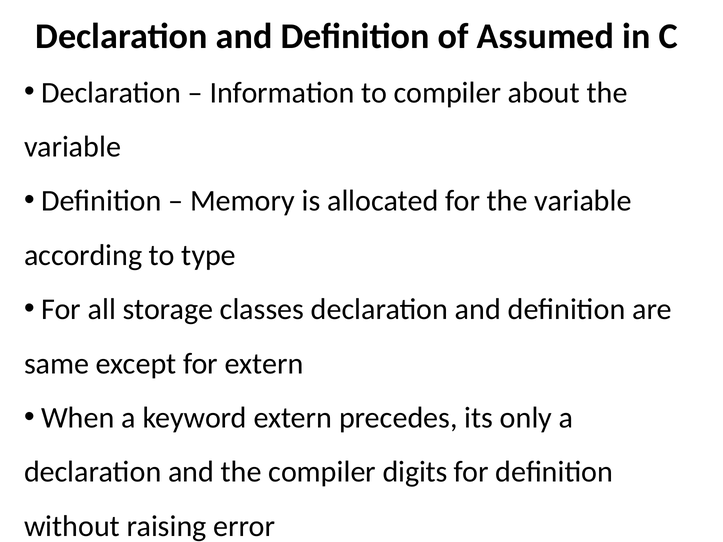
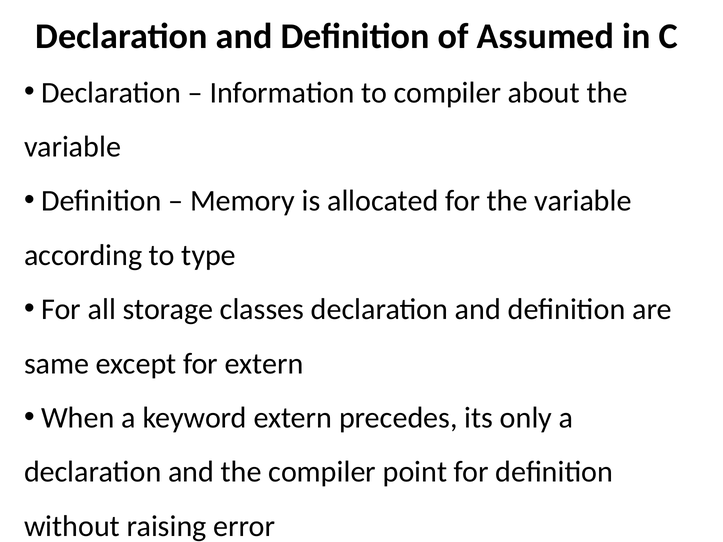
digits: digits -> point (415, 472)
